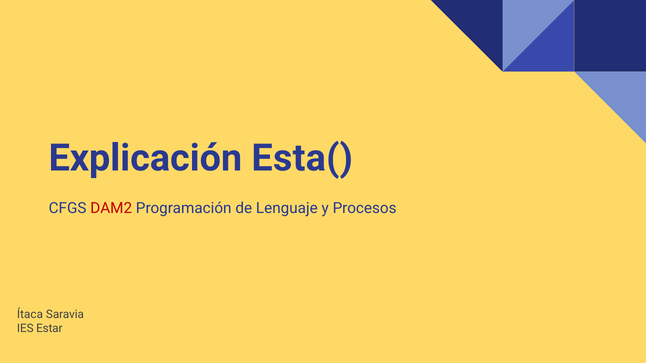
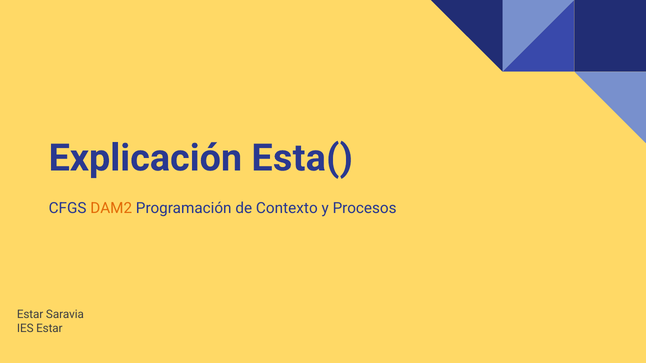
DAM2 colour: red -> orange (111, 209)
Lenguaje: Lenguaje -> Contexto (287, 209)
Ítaca: Ítaca -> Estar (30, 315)
